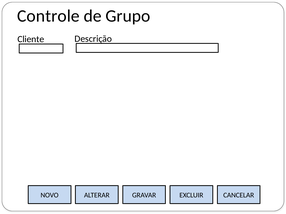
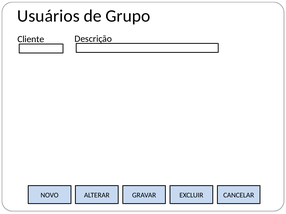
Controle: Controle -> Usuários (48, 16)
